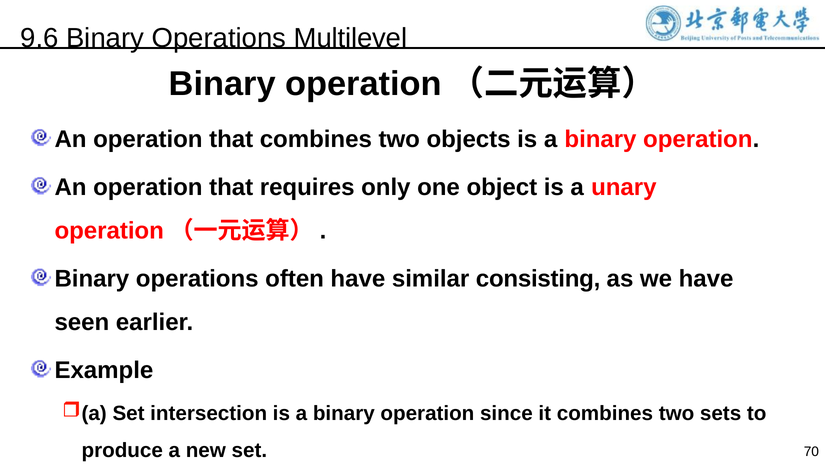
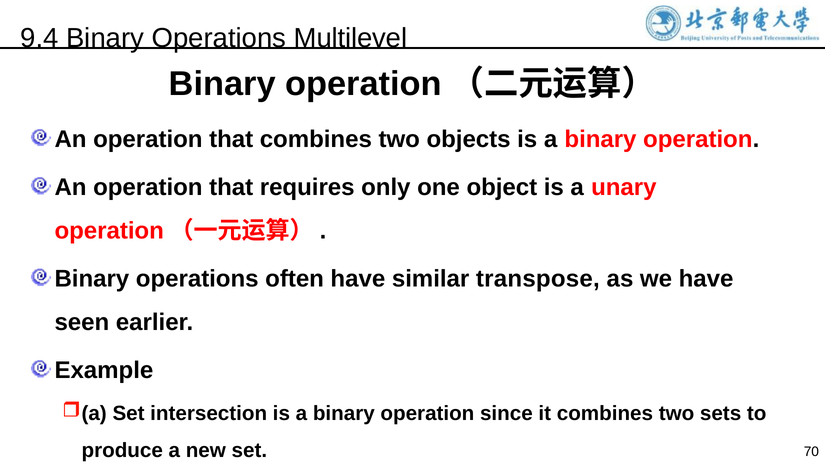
9.6: 9.6 -> 9.4 (39, 38)
similar consisting: consisting -> transpose (538, 279)
